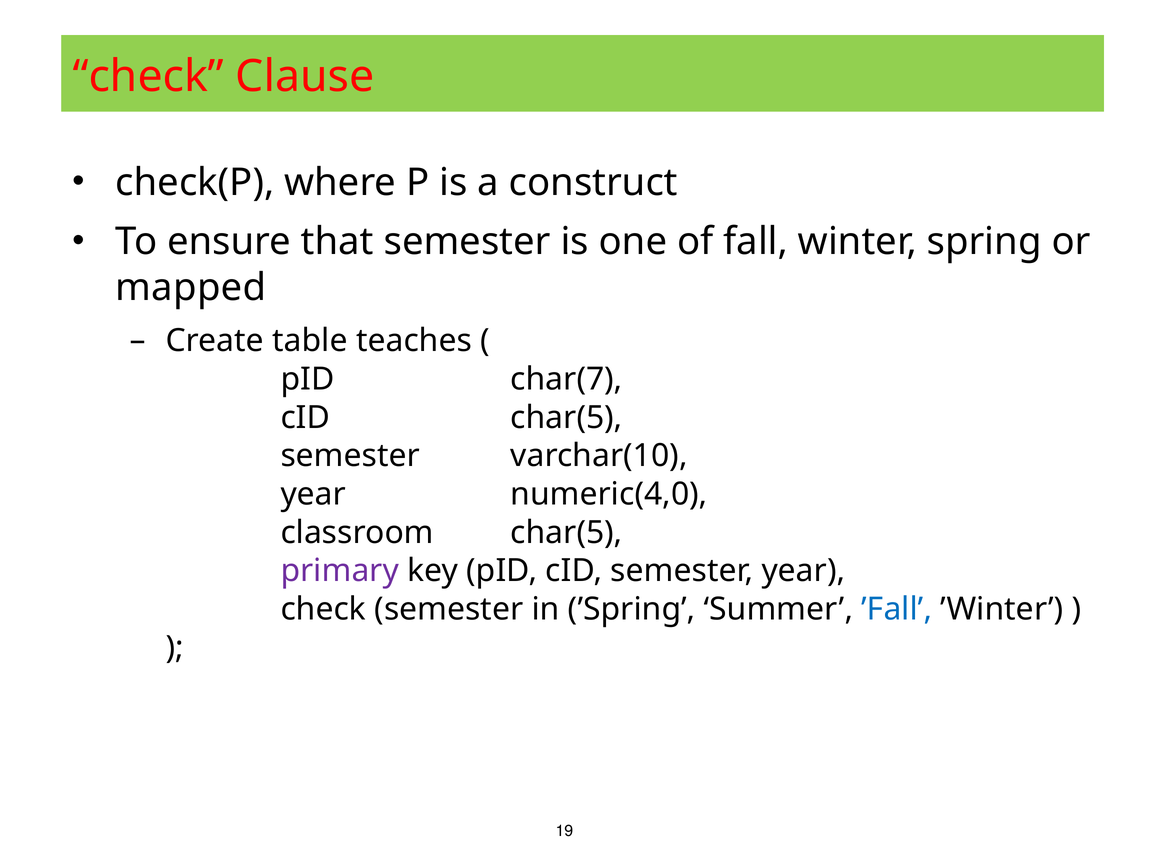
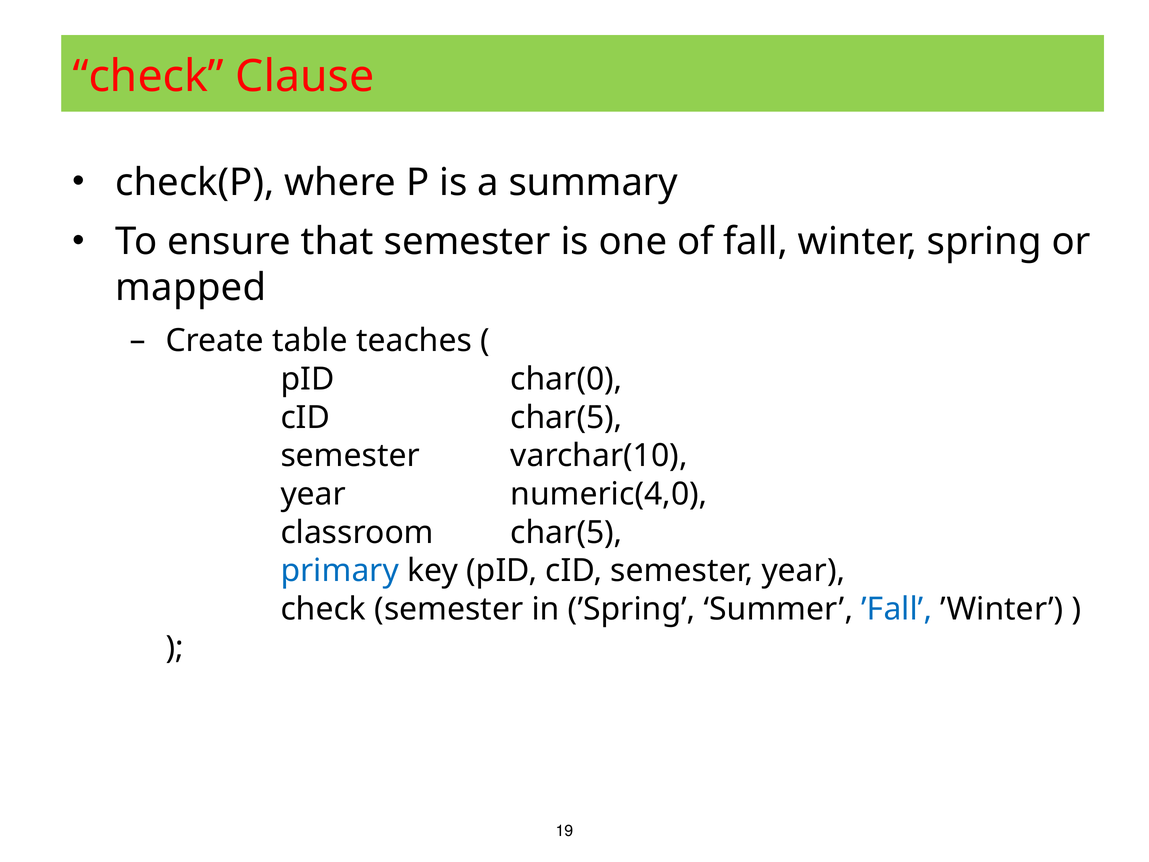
construct: construct -> summary (593, 182)
char(7: char(7 -> char(0 (566, 379)
primary colour: purple -> blue (340, 571)
